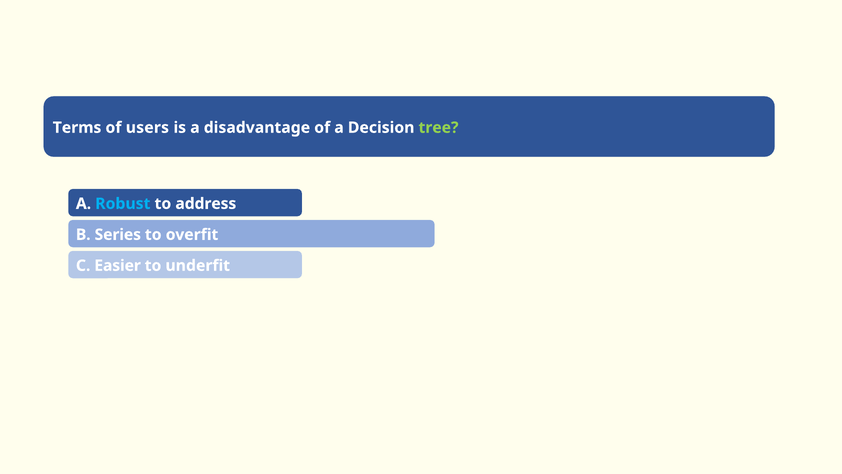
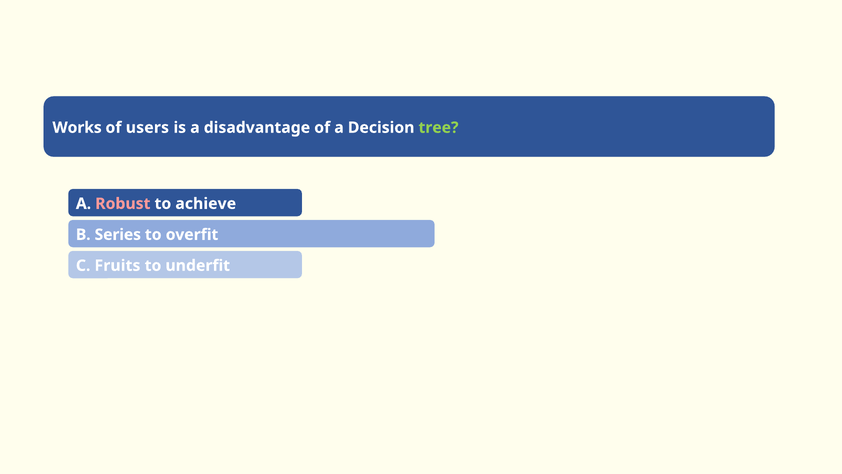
Terms: Terms -> Works (77, 128)
Robust colour: light blue -> pink (123, 204)
address: address -> achieve (206, 204)
Easier: Easier -> Fruits (117, 265)
